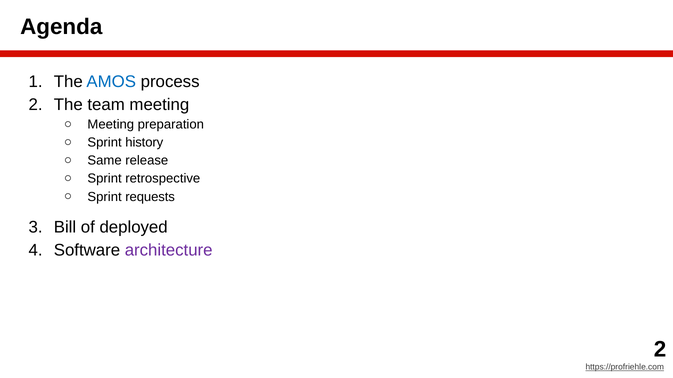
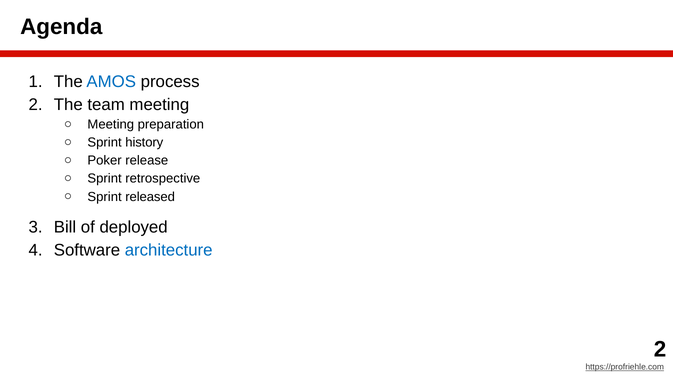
Same: Same -> Poker (105, 161)
requests: requests -> released (150, 197)
architecture colour: purple -> blue (169, 251)
